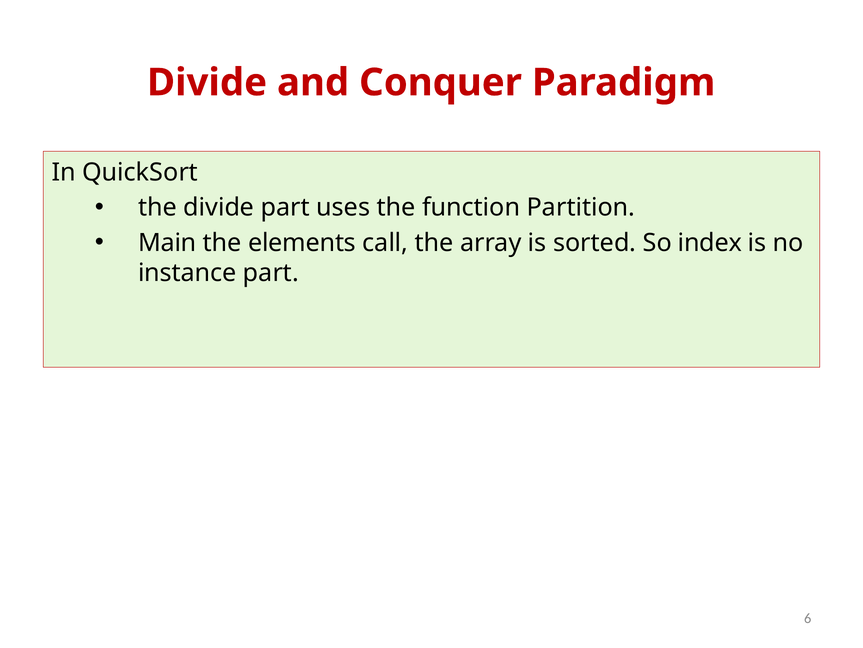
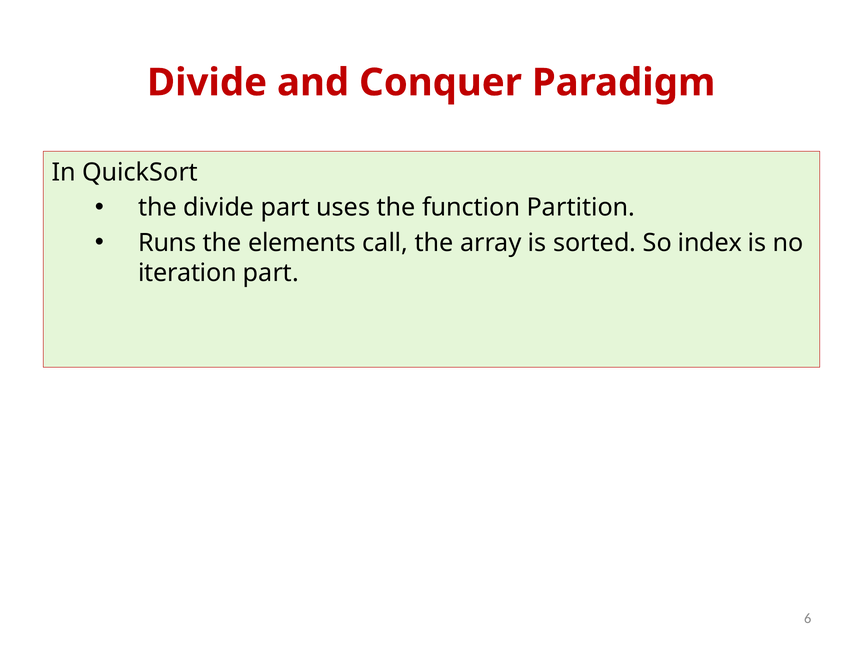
Main: Main -> Runs (167, 243)
instance: instance -> iteration (187, 273)
